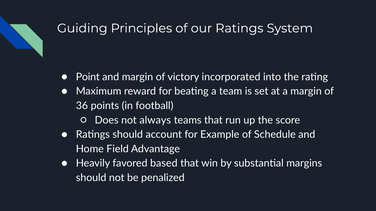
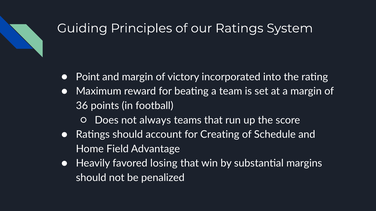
Example: Example -> Creating (220, 135)
based: based -> losing (164, 164)
